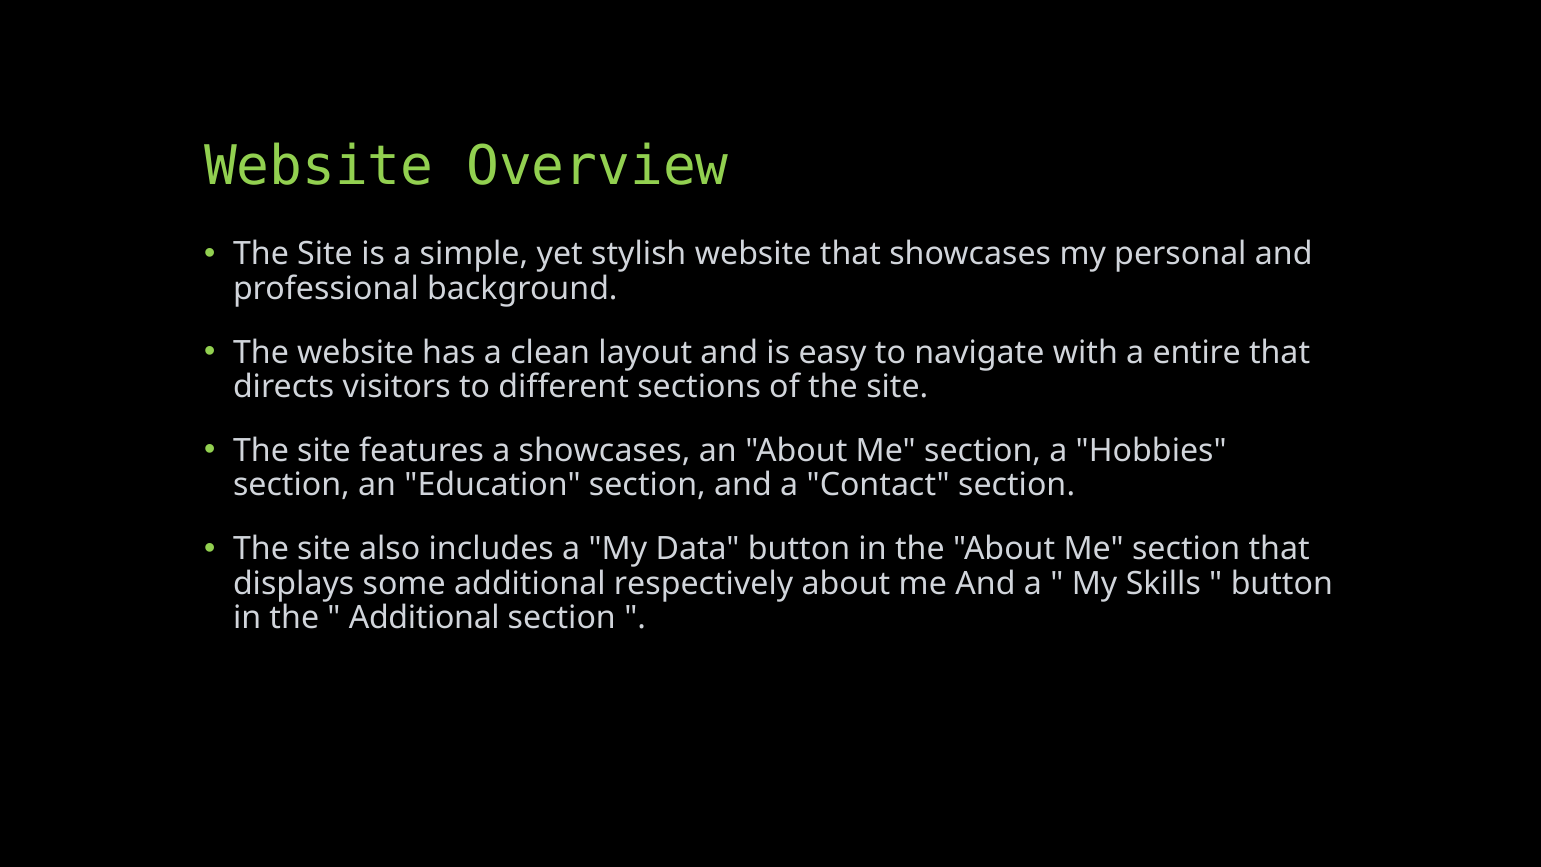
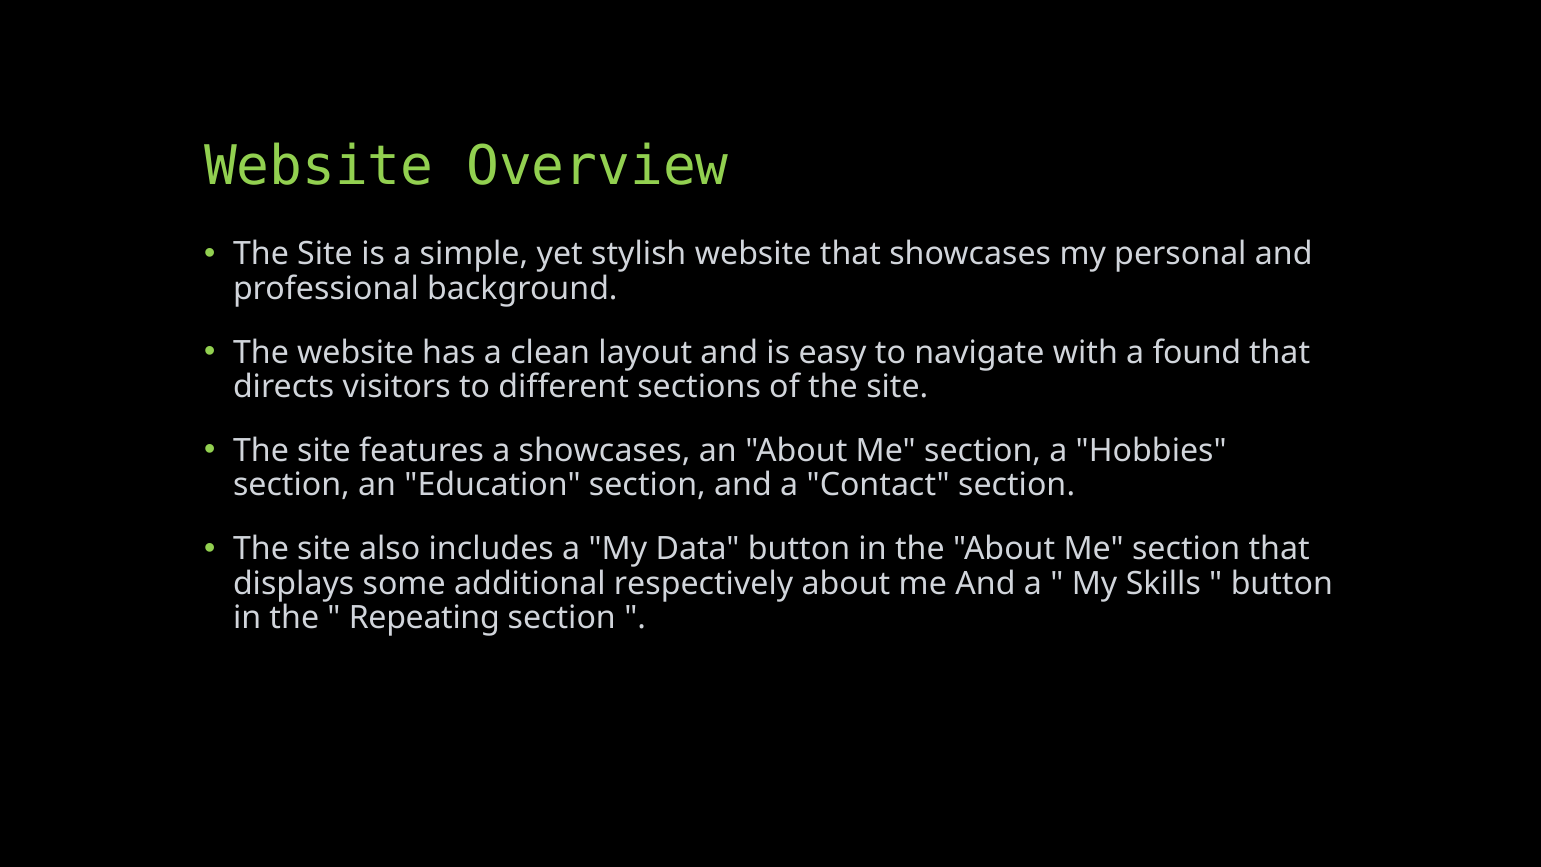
entire: entire -> found (1197, 352)
Additional: Additional -> Repeating (424, 618)
